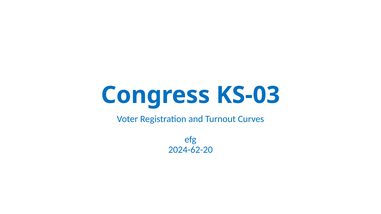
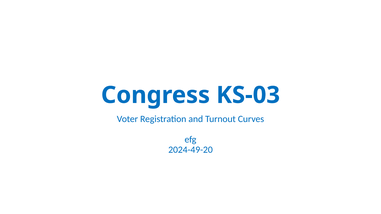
2024-62-20: 2024-62-20 -> 2024-49-20 (190, 150)
